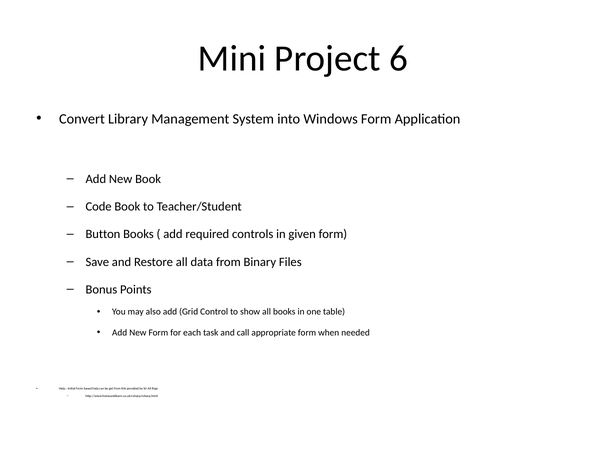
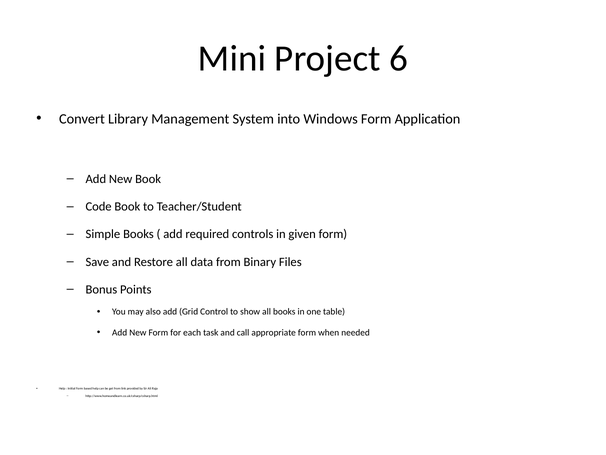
Button: Button -> Simple (103, 234)
